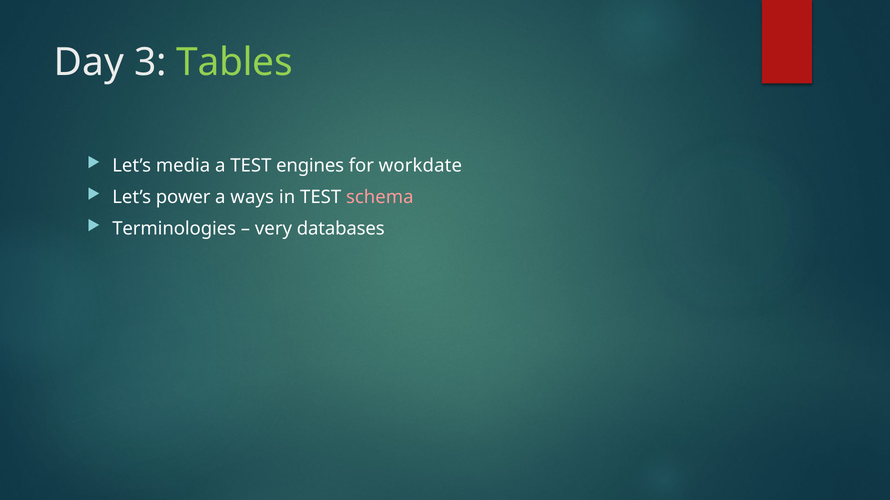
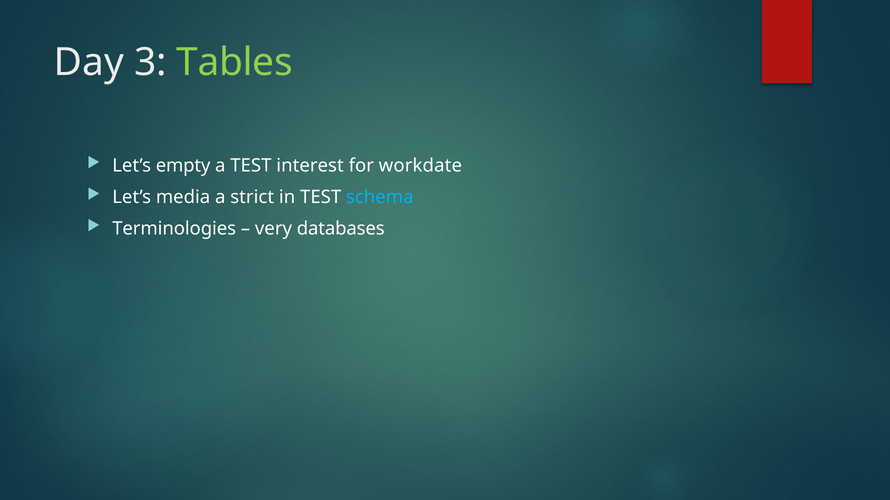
media: media -> empty (183, 166)
engines: engines -> interest (310, 166)
power: power -> media (183, 197)
ways: ways -> strict (252, 197)
schema colour: pink -> light blue (380, 197)
